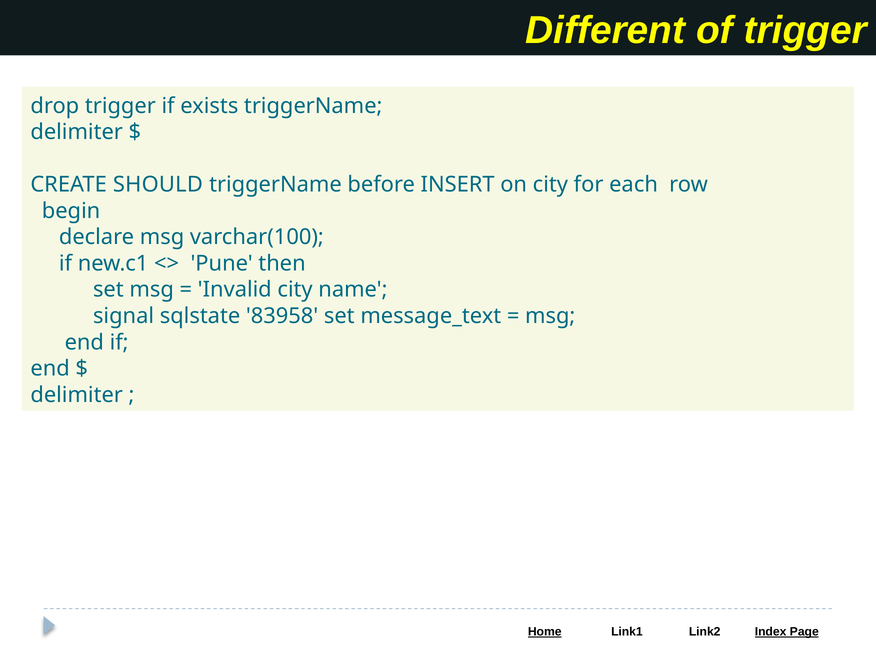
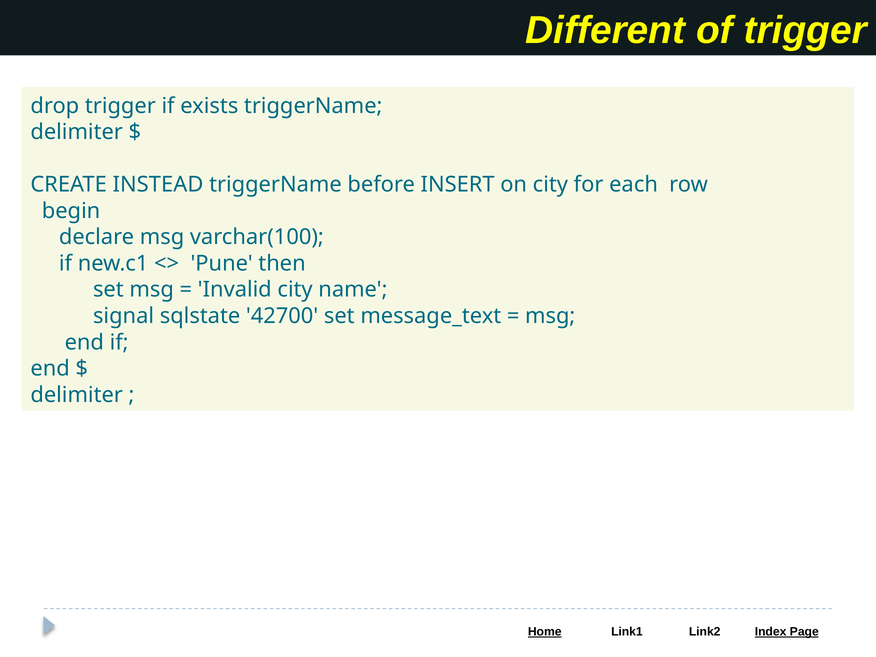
SHOULD: SHOULD -> INSTEAD (158, 185)
83958: 83958 -> 42700 (282, 316)
